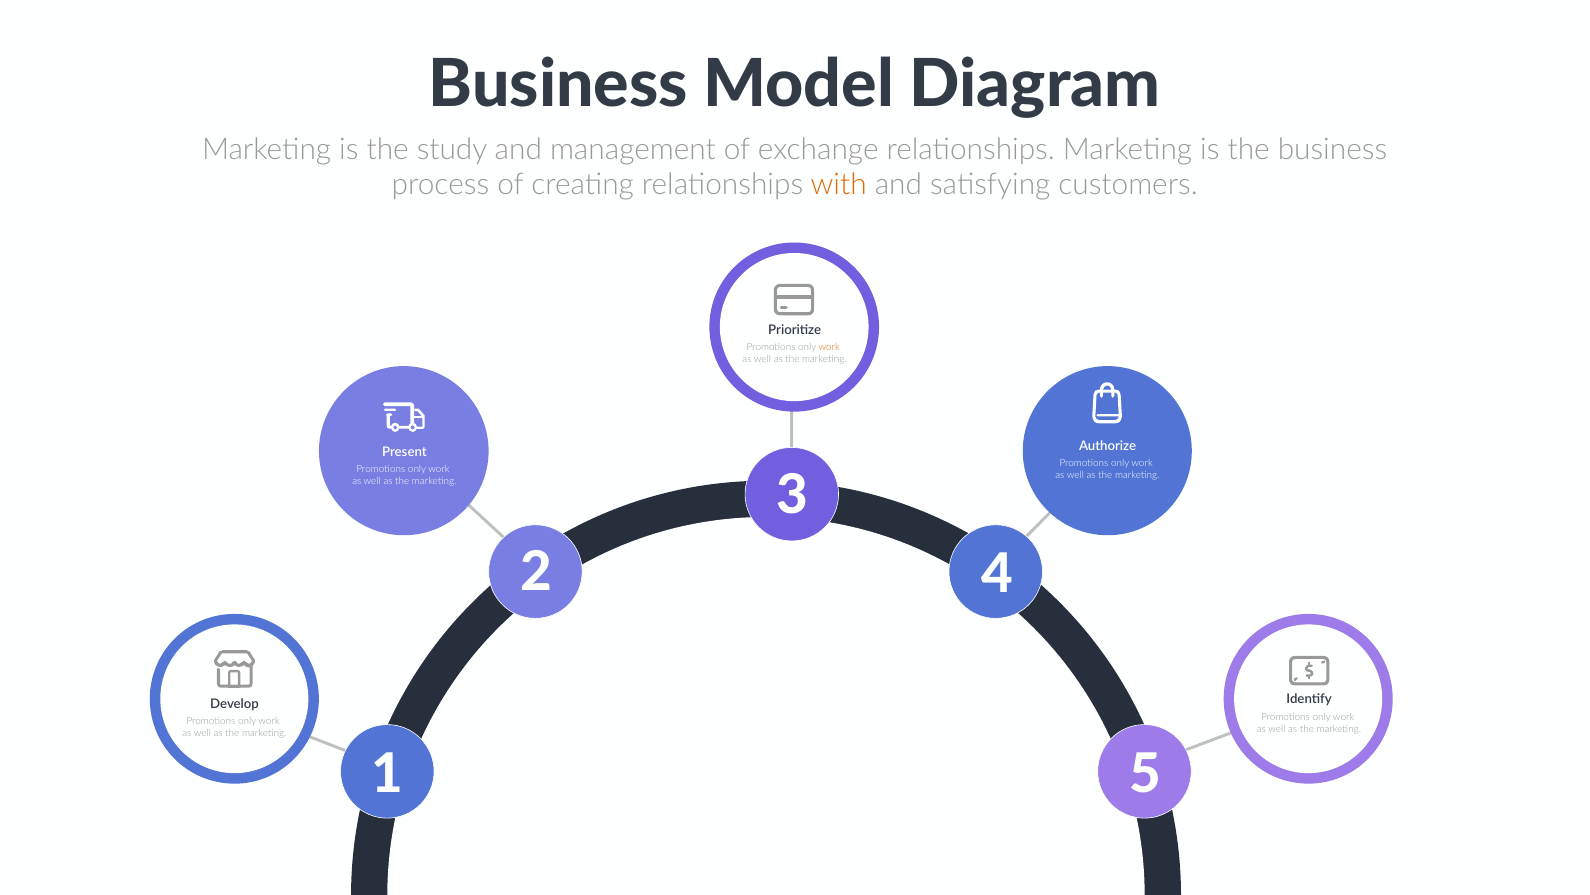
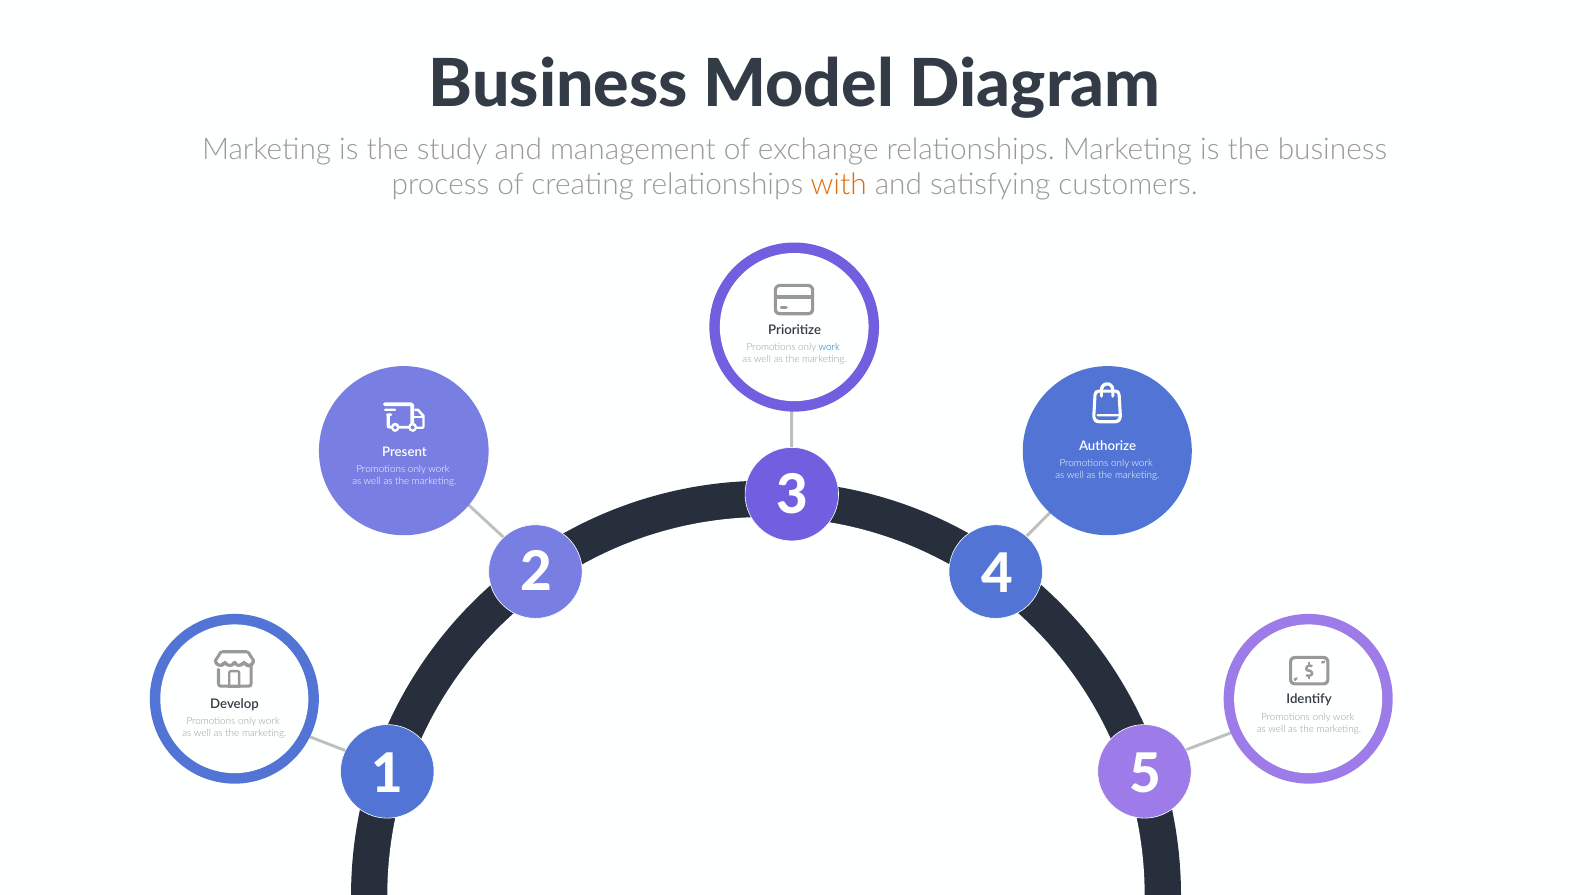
work colour: orange -> blue (829, 347)
